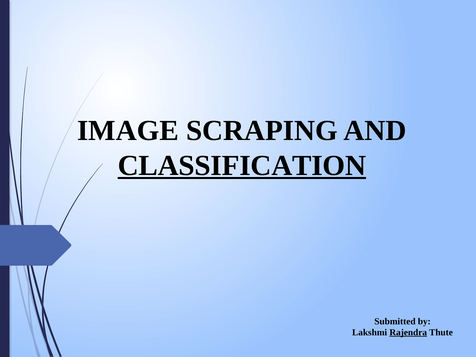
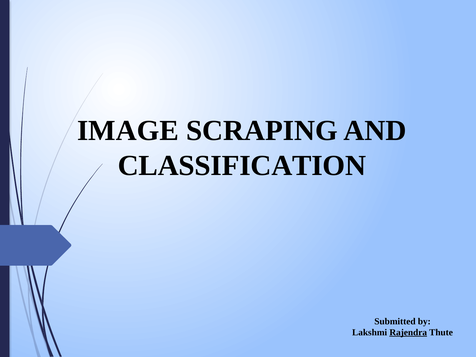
CLASSIFICATION underline: present -> none (242, 166)
